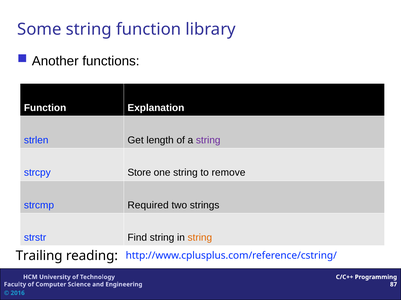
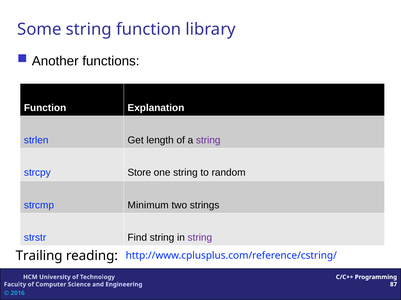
remove: remove -> random (229, 173)
Required: Required -> Minimum (148, 206)
string colour: orange -> purple (200, 238)
